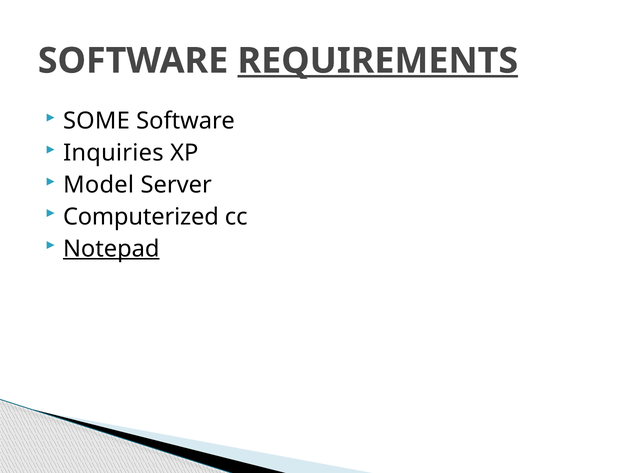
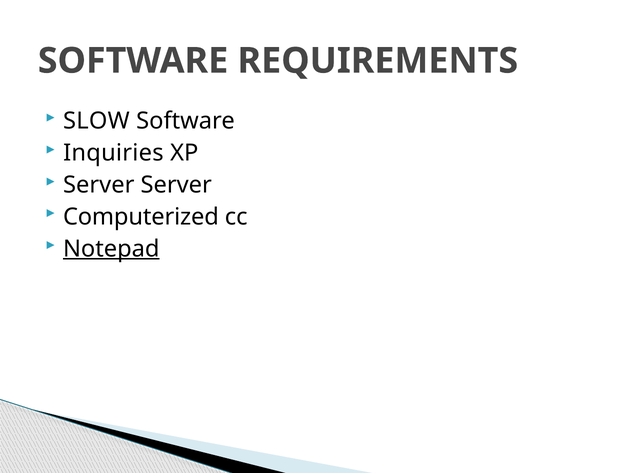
REQUIREMENTS underline: present -> none (378, 61)
SOME: SOME -> SLOW (96, 121)
Model: Model -> Server (99, 185)
